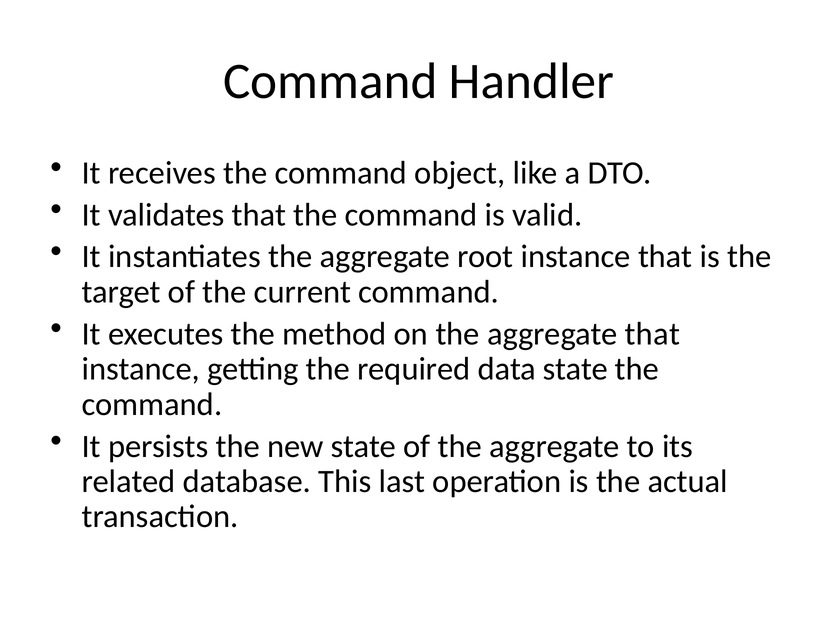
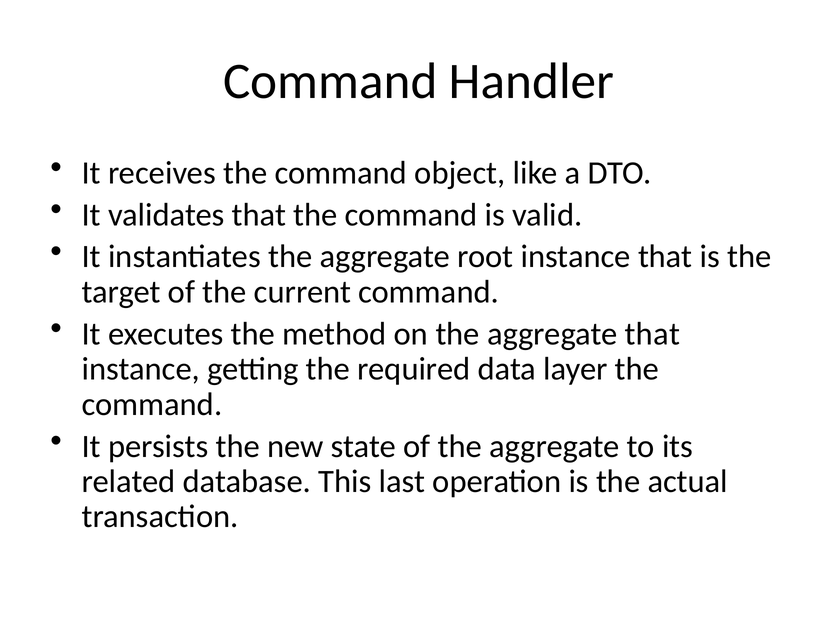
data state: state -> layer (575, 369)
